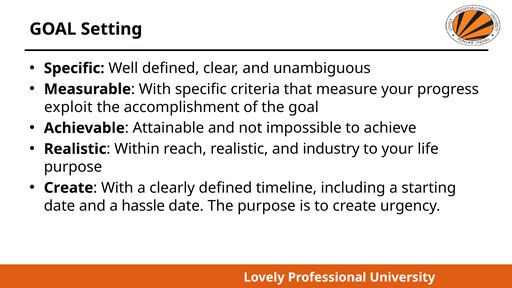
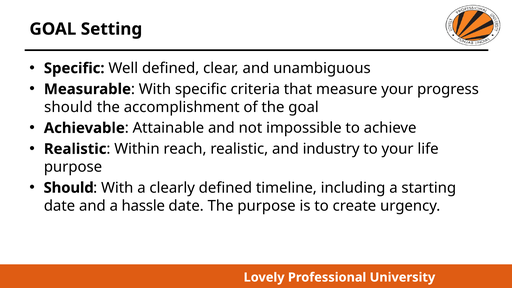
exploit: exploit -> should (68, 107)
Create: Create -> Should (69, 188)
